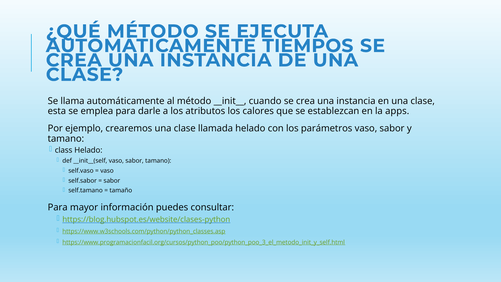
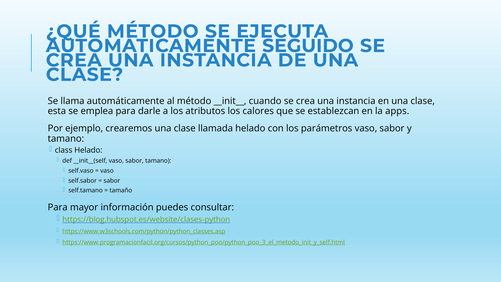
TIEMPOS: TIEMPOS -> SEGUIDO (308, 46)
